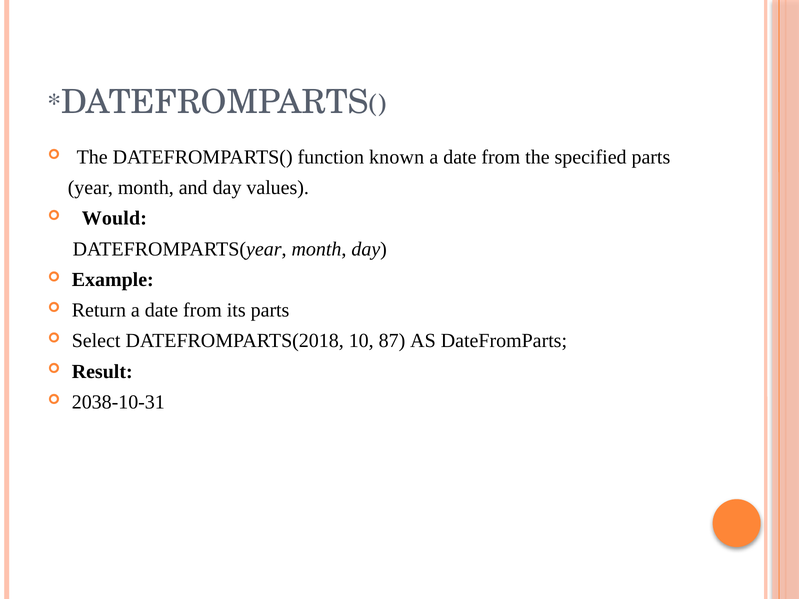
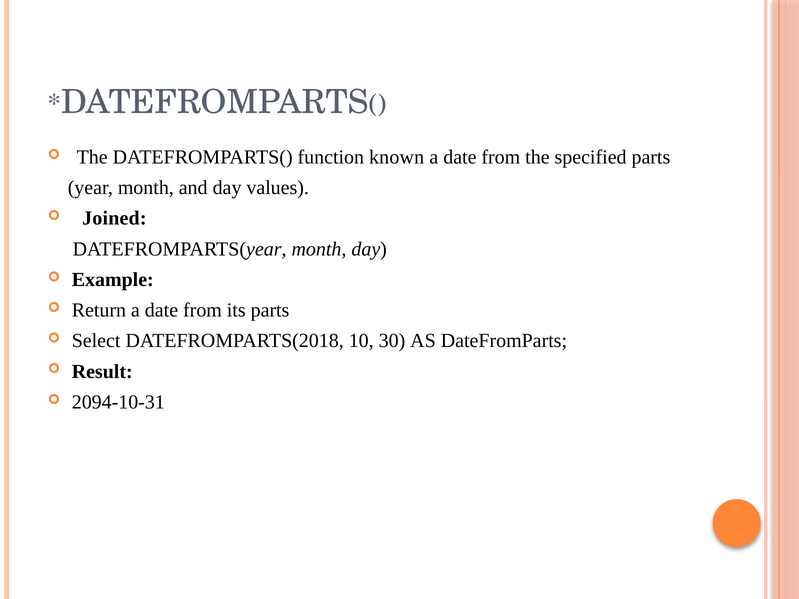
Would: Would -> Joined (114, 218)
87: 87 -> 30 (392, 341)
2038-10-31: 2038-10-31 -> 2094-10-31 (118, 402)
